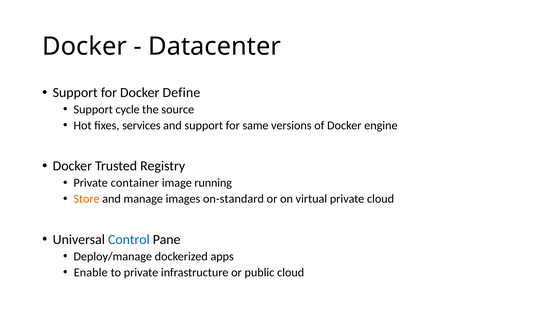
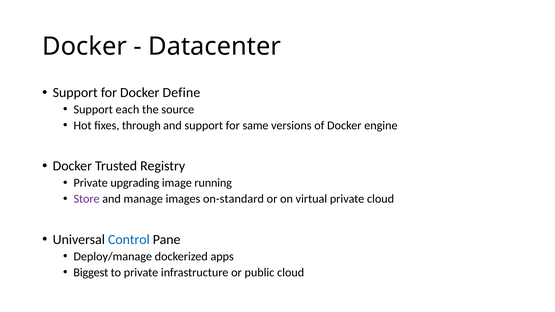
cycle: cycle -> each (127, 110)
services: services -> through (141, 126)
container: container -> upgrading (135, 183)
Store colour: orange -> purple (87, 199)
Enable: Enable -> Biggest (91, 273)
